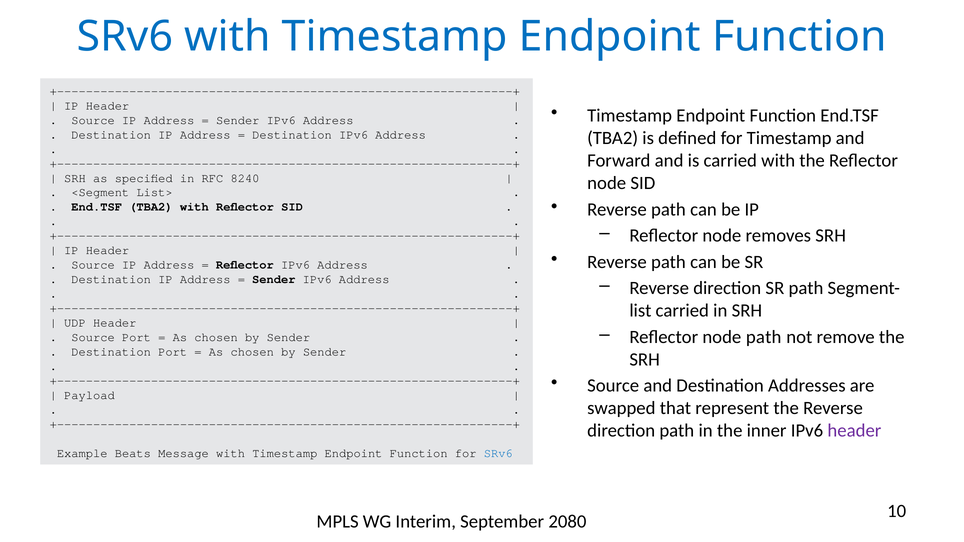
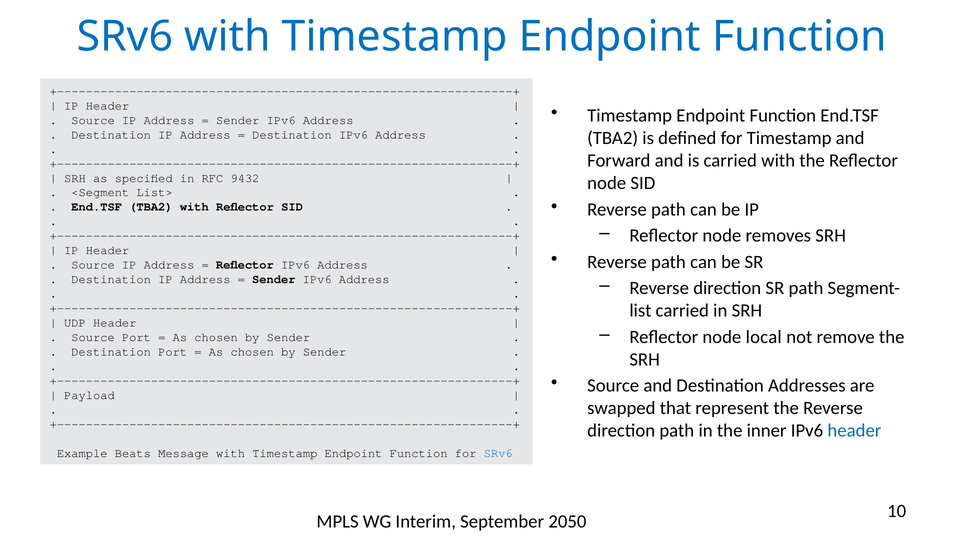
8240: 8240 -> 9432 (245, 178)
node path: path -> local (764, 337)
header colour: purple -> blue (854, 431)
2080: 2080 -> 2050 (567, 522)
